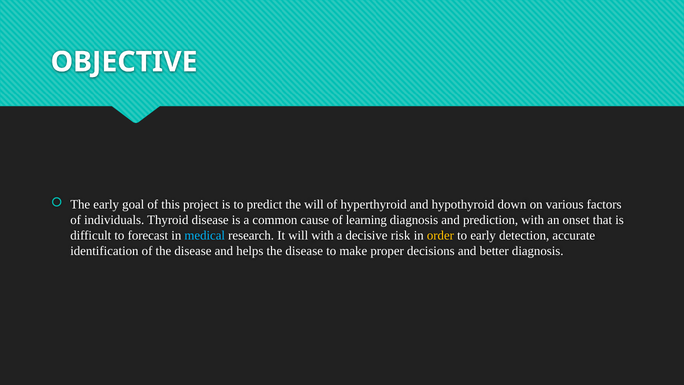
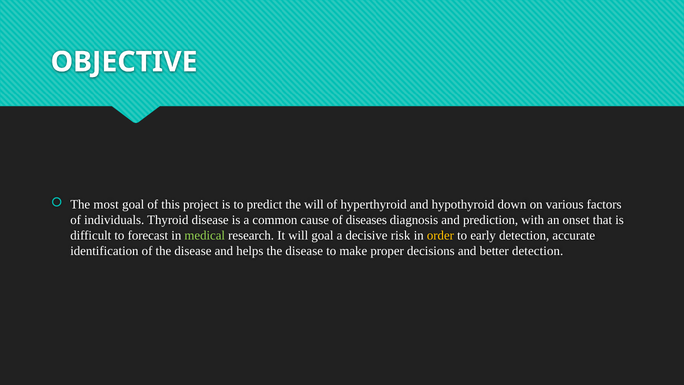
The early: early -> most (106, 204)
learning: learning -> diseases (366, 220)
medical colour: light blue -> light green (205, 235)
will with: with -> goal (322, 235)
better diagnosis: diagnosis -> detection (538, 251)
